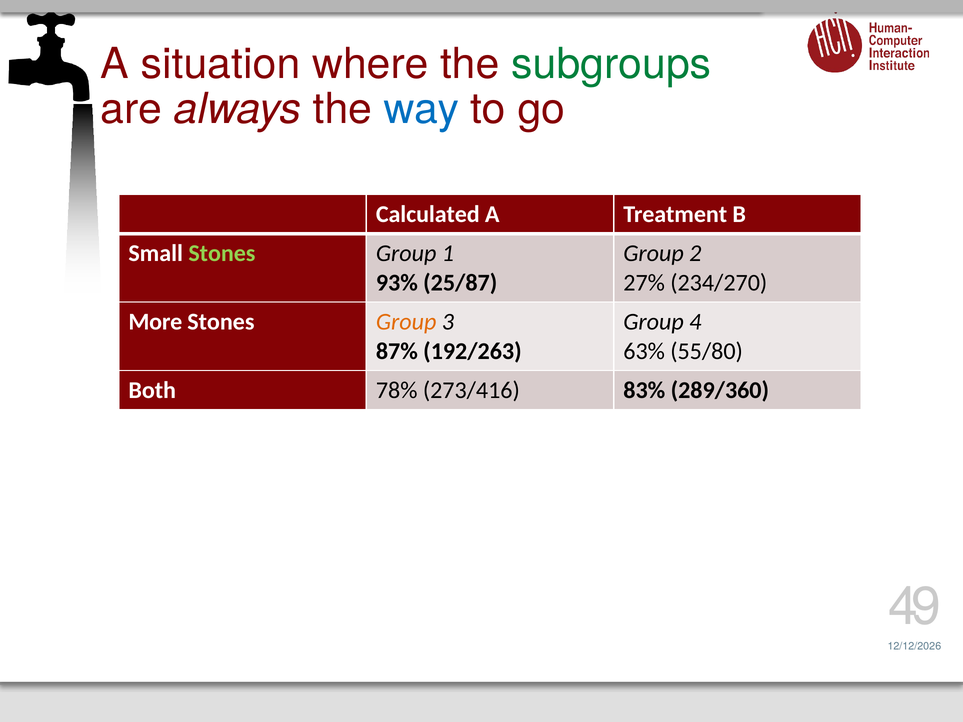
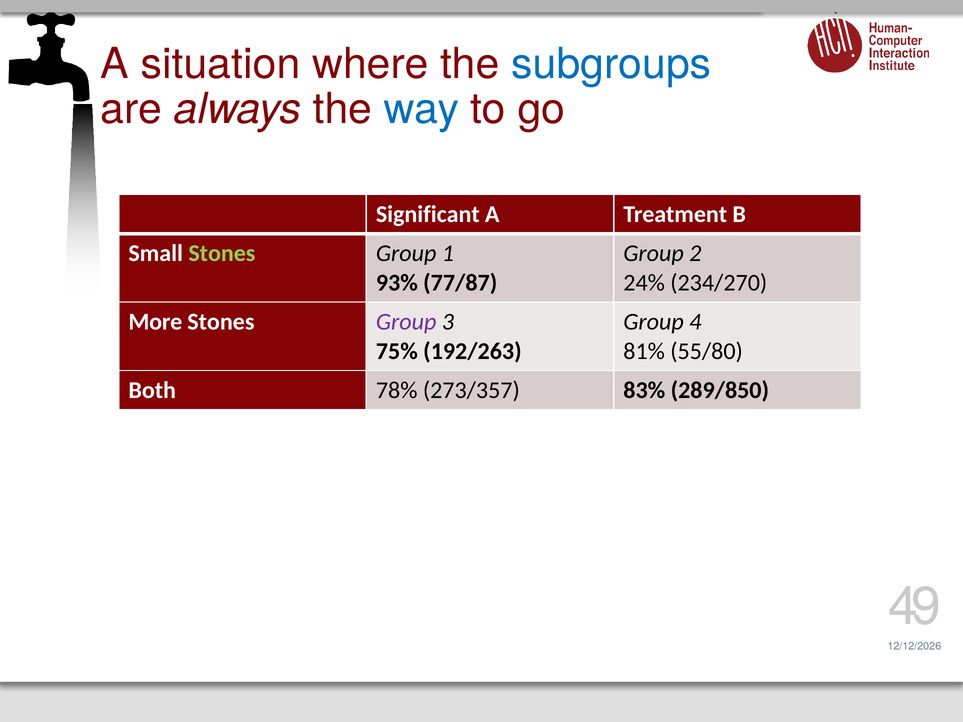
subgroups colour: green -> blue (611, 64)
Calculated: Calculated -> Significant (428, 214)
25/87: 25/87 -> 77/87 (460, 283)
27%: 27% -> 24% (644, 283)
Group colour: orange -> purple (406, 322)
87%: 87% -> 75% (397, 351)
63%: 63% -> 81% (644, 351)
273/416: 273/416 -> 273/357 (471, 390)
289/360: 289/360 -> 289/850 (720, 390)
